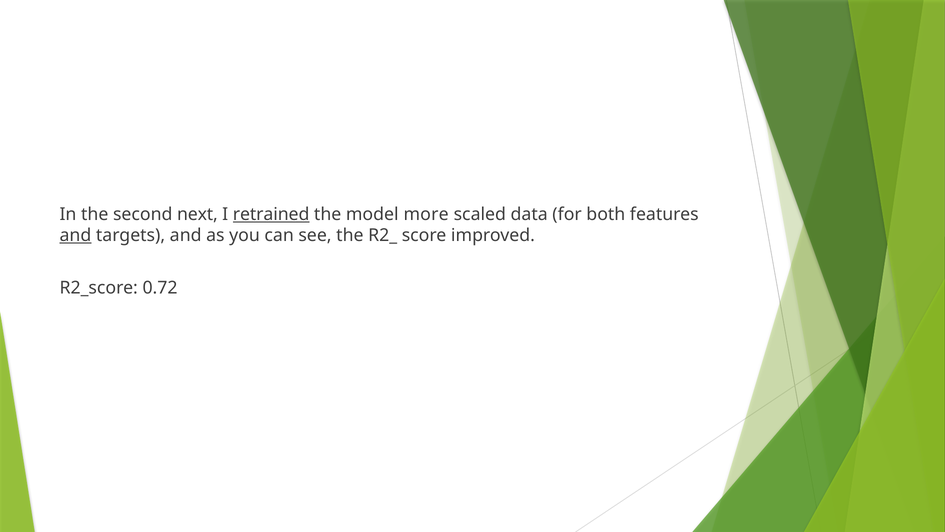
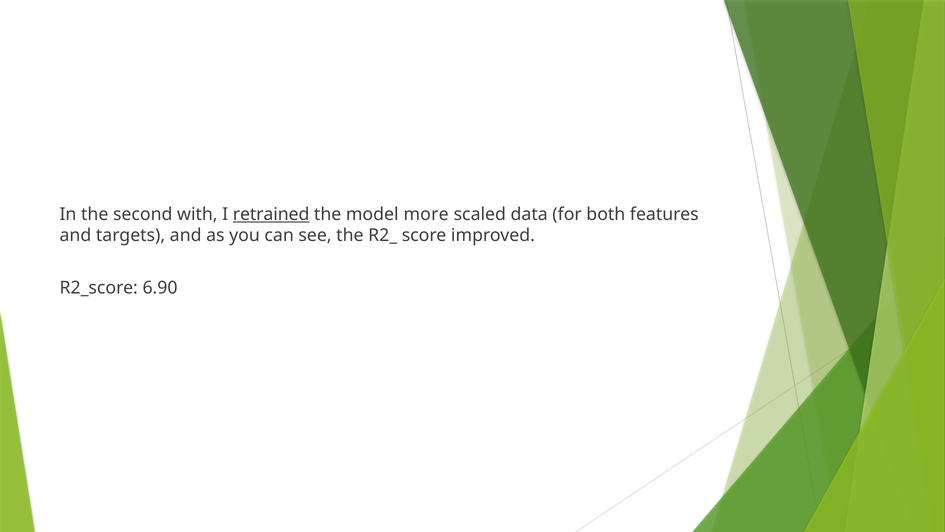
next: next -> with (197, 214)
and underline: present -> none (75, 235)
0.72: 0.72 -> 6.90 (160, 288)
